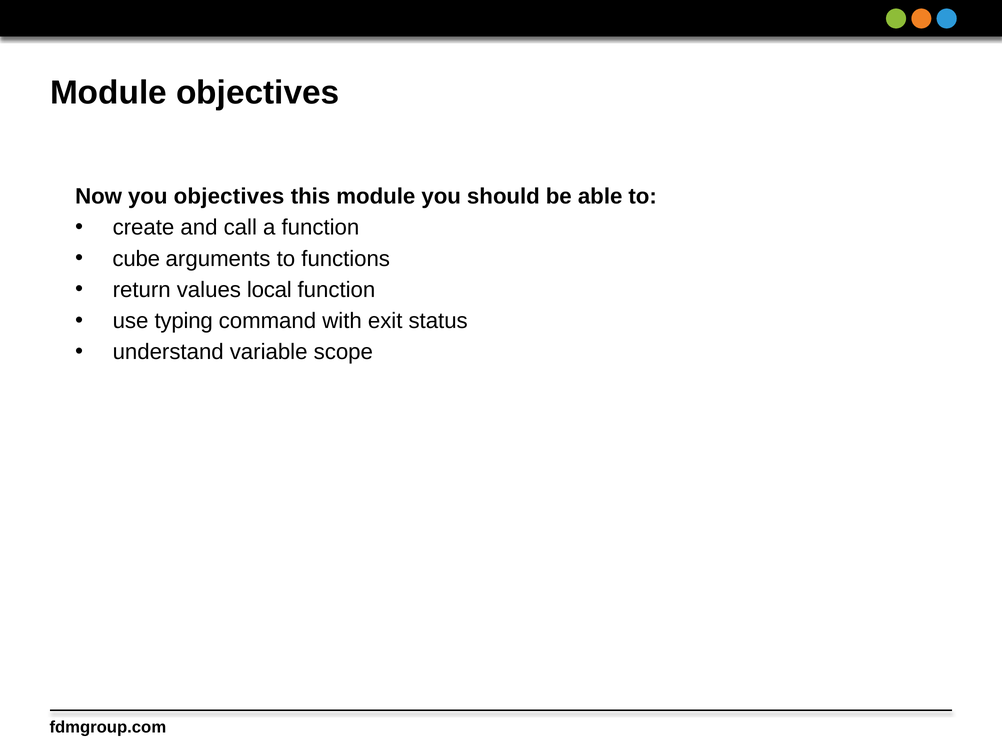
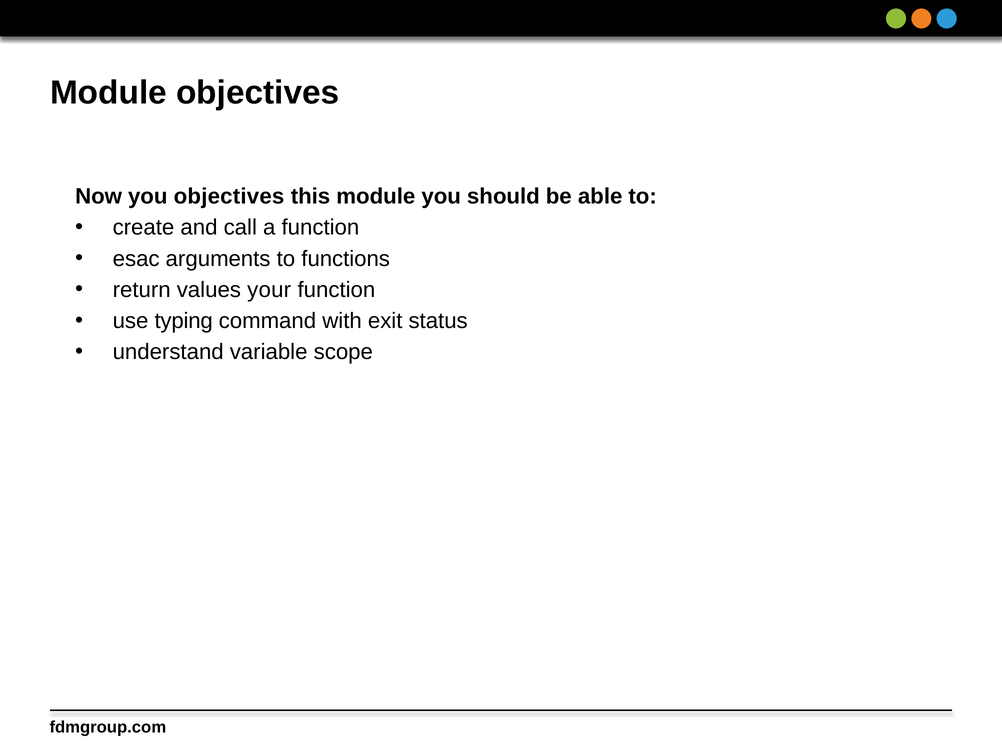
cube: cube -> esac (136, 259)
local: local -> your (269, 290)
